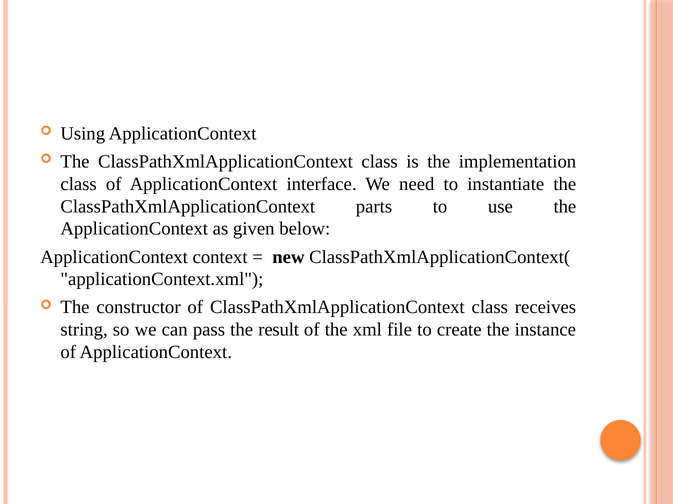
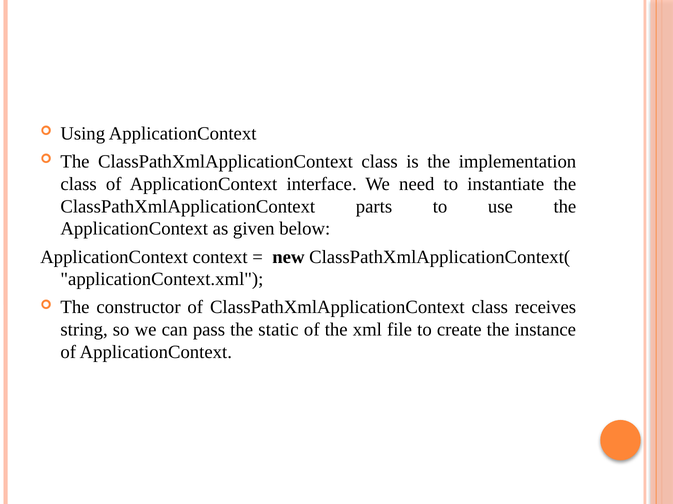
result: result -> static (278, 330)
